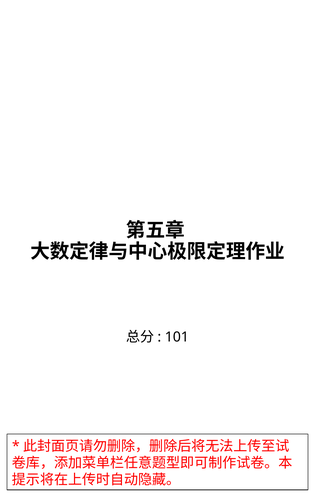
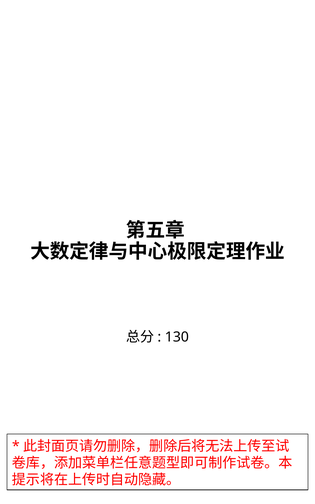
101: 101 -> 130 (177, 337)
